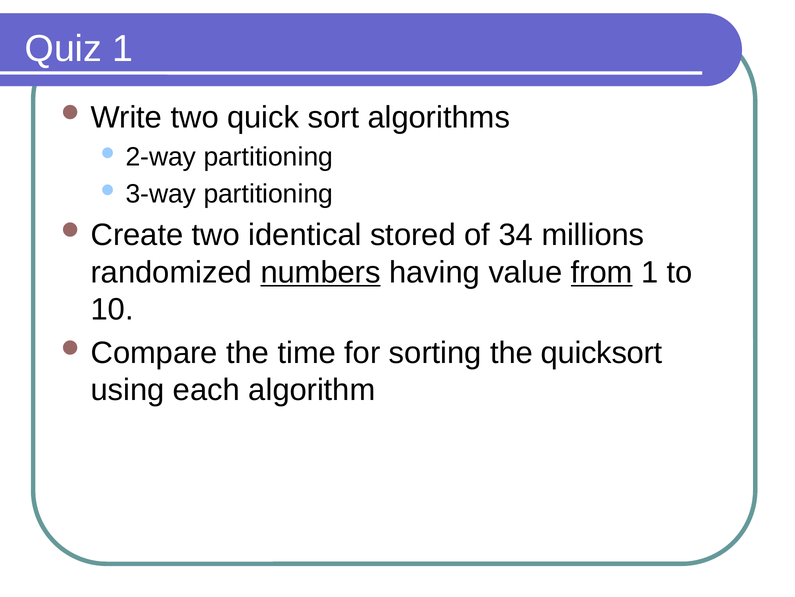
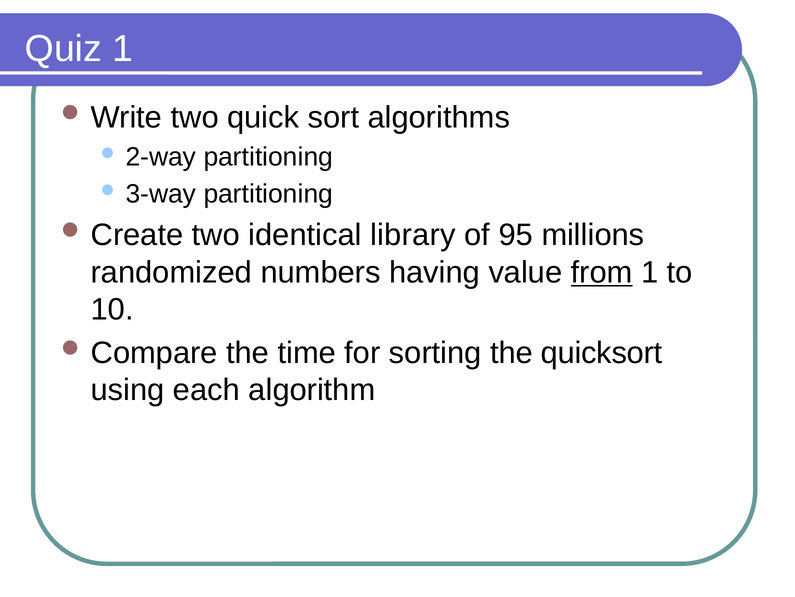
stored: stored -> library (413, 235)
34: 34 -> 95 (516, 235)
numbers underline: present -> none (321, 272)
